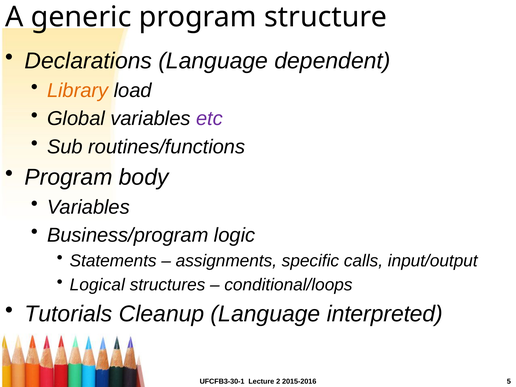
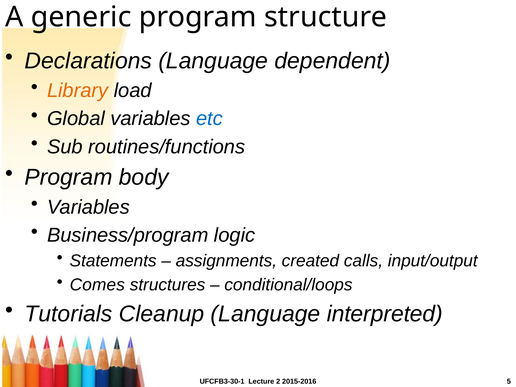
etc colour: purple -> blue (210, 119)
specific: specific -> created (310, 261)
Logical: Logical -> Comes (97, 285)
